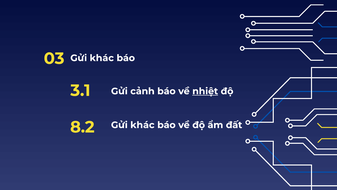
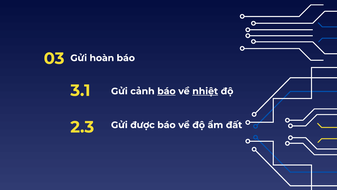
khác: khác -> hoàn (102, 58)
báo underline: none -> present (166, 91)
khác: khác -> được (143, 125)
8.2: 8.2 -> 2.3 (82, 127)
